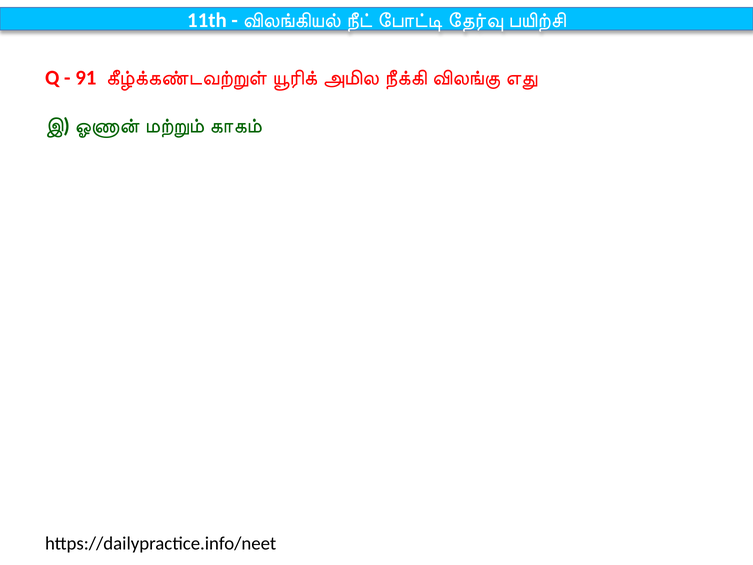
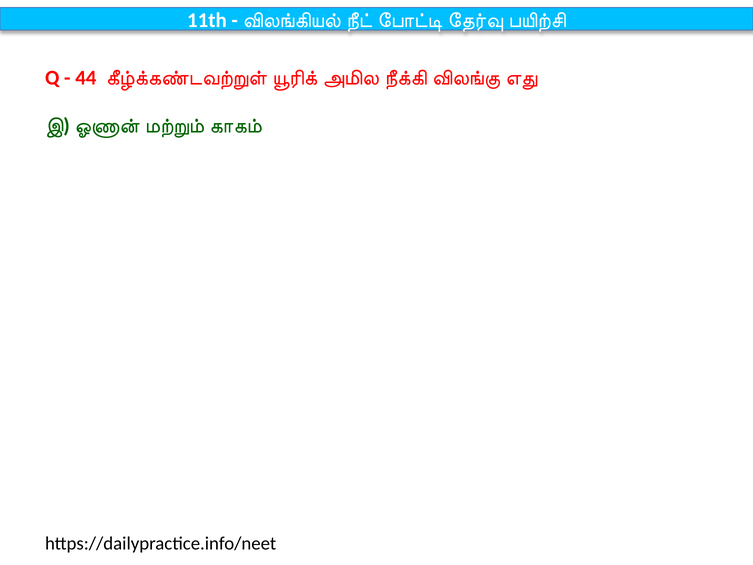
91: 91 -> 44 (86, 78)
